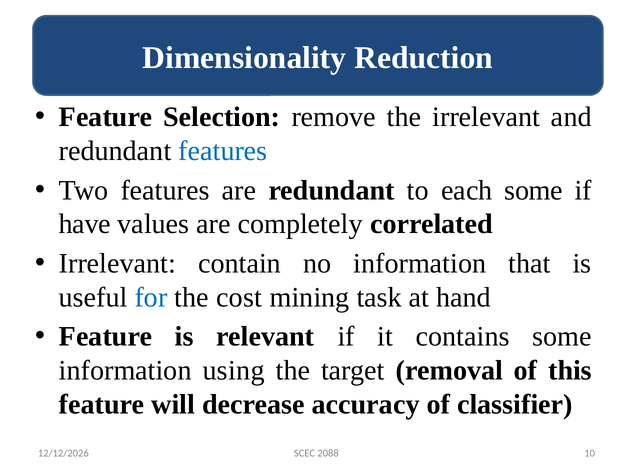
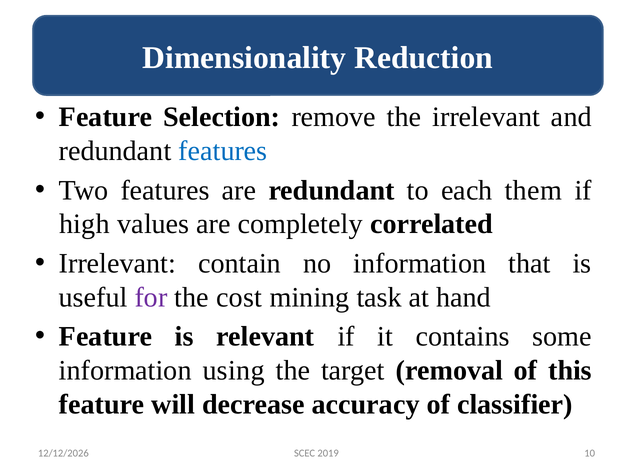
each some: some -> them (533, 190)
have: have -> high (84, 224)
for colour: blue -> purple (151, 297)
2088: 2088 -> 2019 (328, 453)
